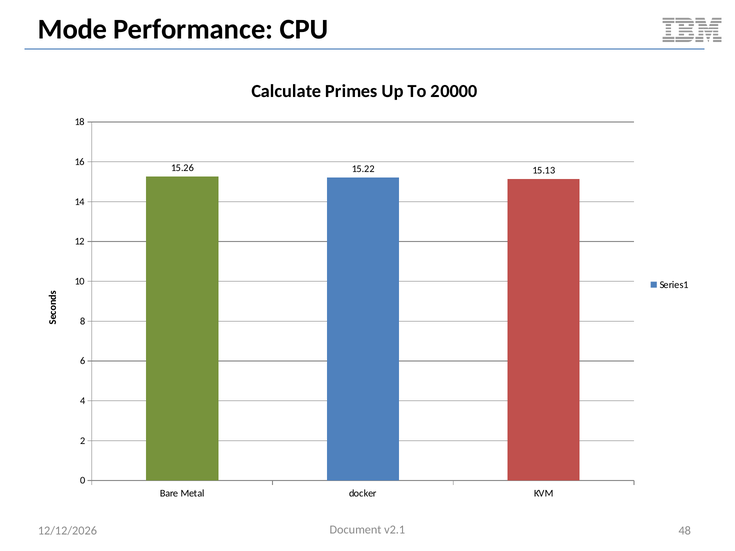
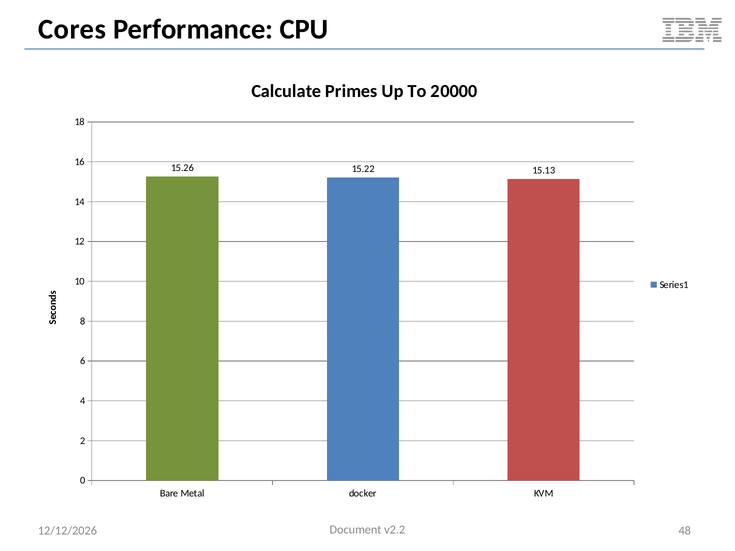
Mode: Mode -> Cores (72, 30)
v2.1: v2.1 -> v2.2 (395, 530)
